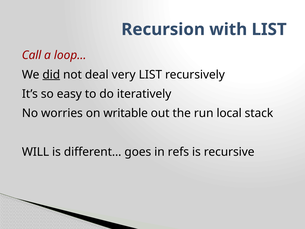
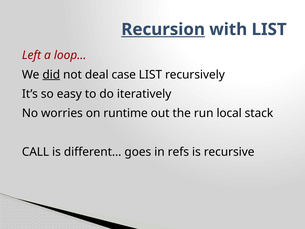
Recursion underline: none -> present (163, 29)
Call: Call -> Left (31, 55)
very: very -> case (124, 75)
writable: writable -> runtime (126, 113)
WILL: WILL -> CALL (36, 152)
